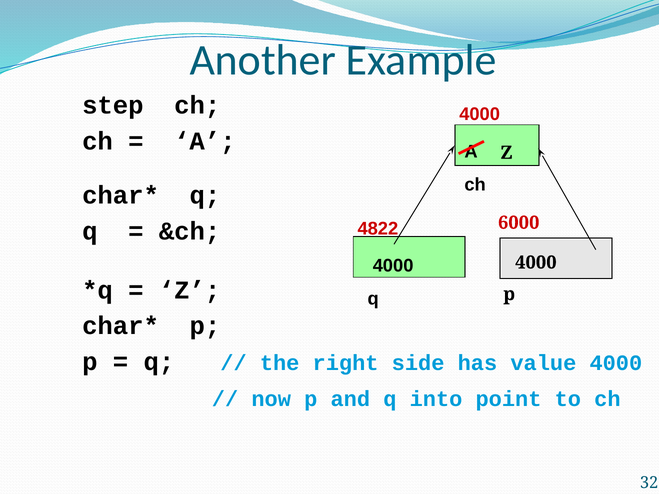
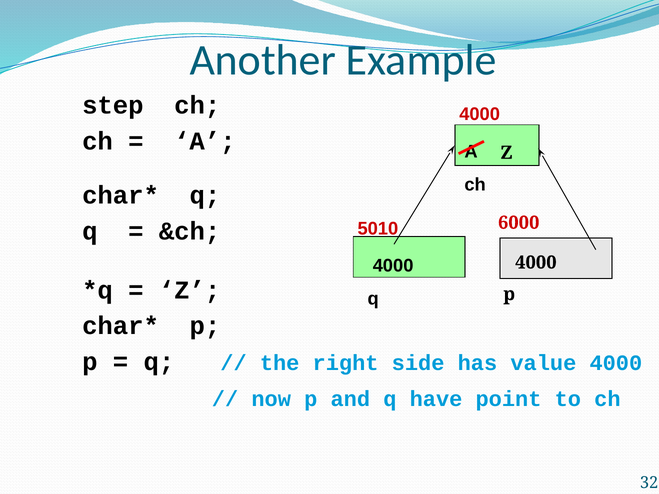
4822: 4822 -> 5010 (378, 229)
into: into -> have (436, 399)
